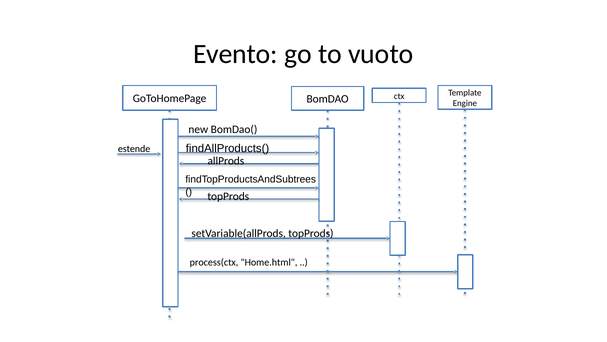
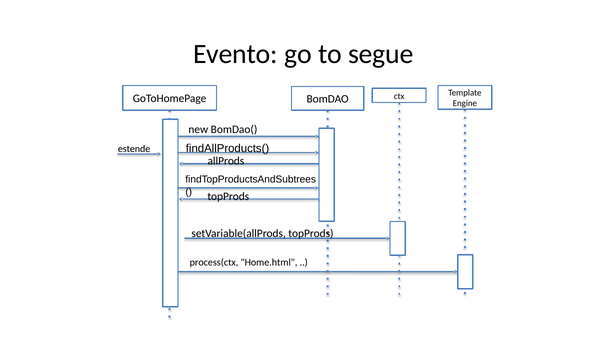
vuoto: vuoto -> segue (381, 54)
